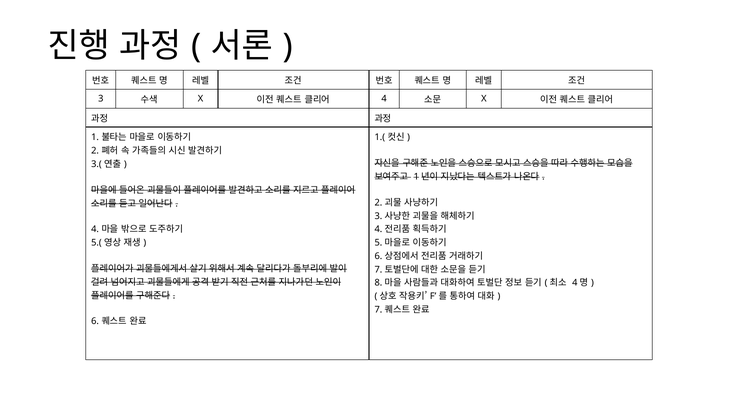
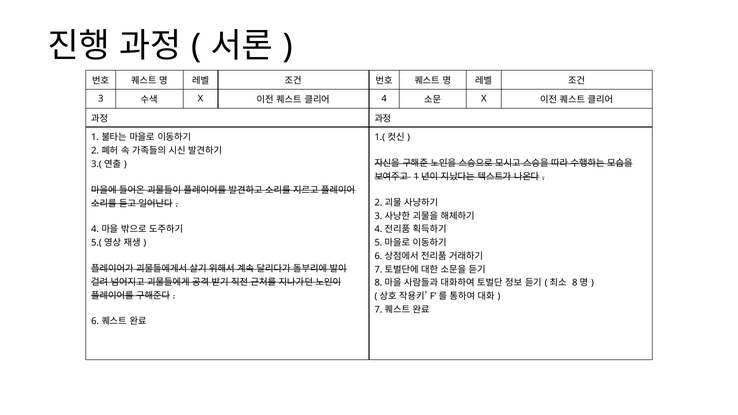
4: 4 -> 8 (575, 283)
